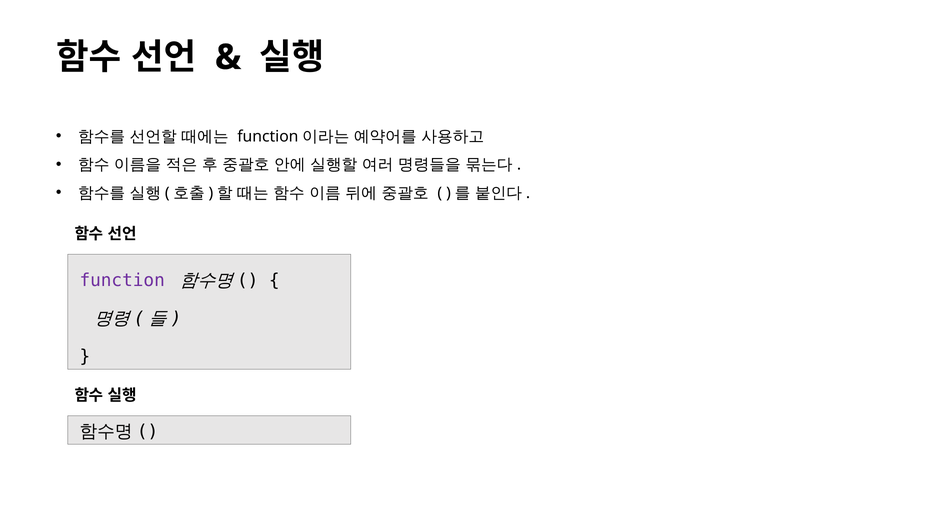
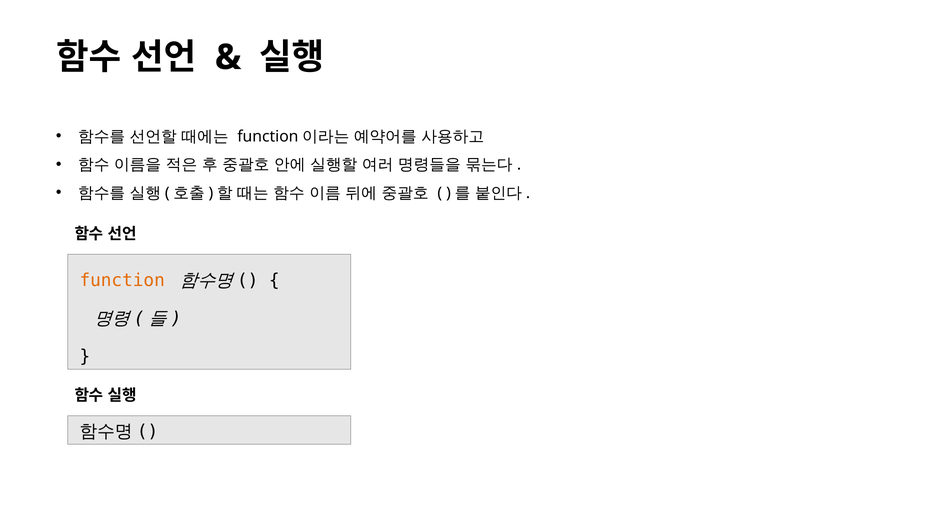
function colour: purple -> orange (122, 280)
